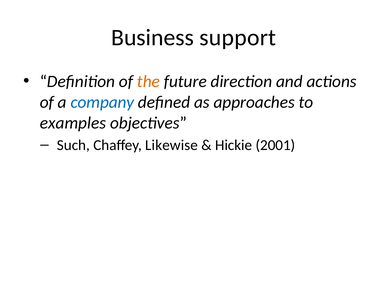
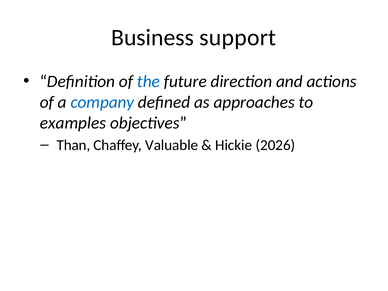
the colour: orange -> blue (148, 81)
Such: Such -> Than (73, 145)
Likewise: Likewise -> Valuable (172, 145)
2001: 2001 -> 2026 (275, 145)
